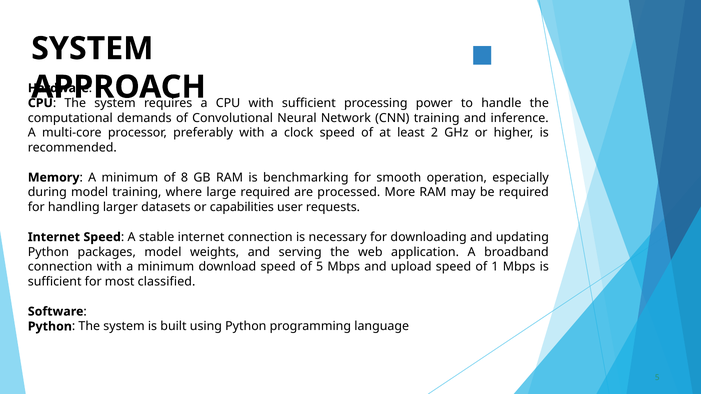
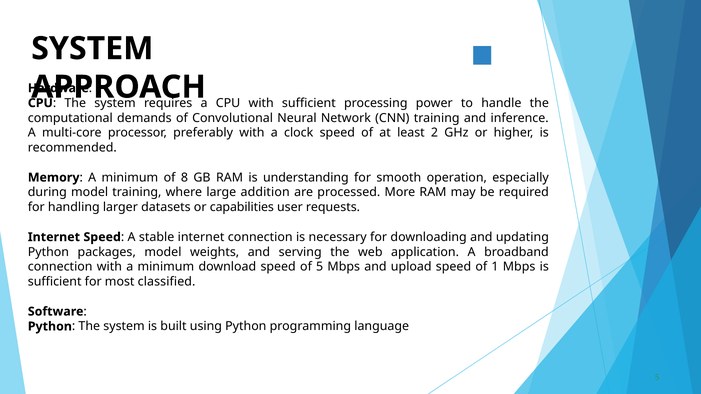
benchmarking: benchmarking -> understanding (306, 178)
large required: required -> addition (265, 193)
